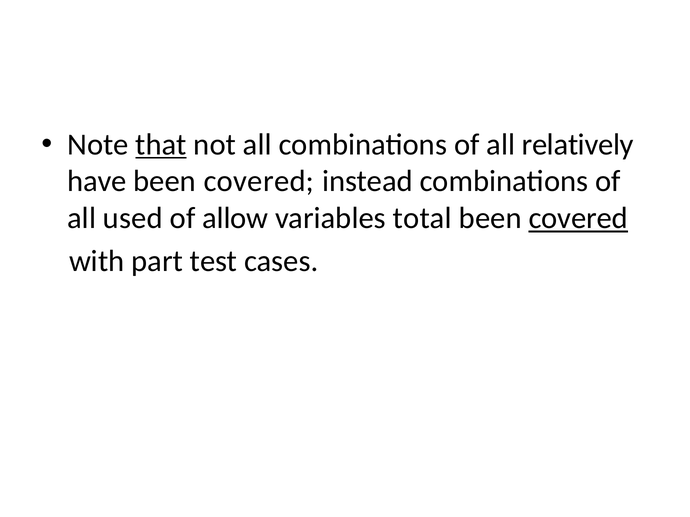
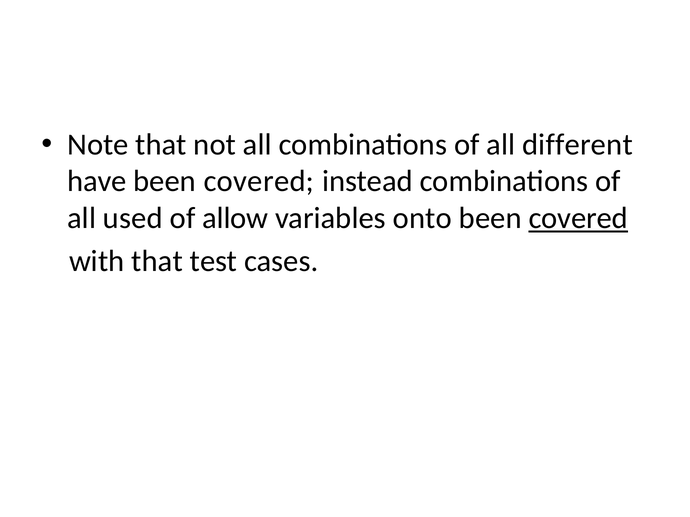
that underline: present -> none (161, 145)
relatively: relatively -> different (577, 145)
total: total -> onto (422, 218)
with part: part -> that (157, 261)
